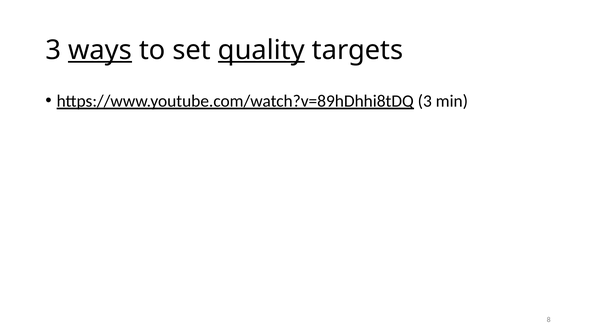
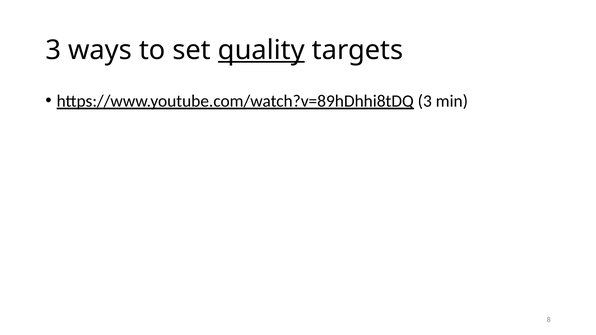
ways underline: present -> none (100, 50)
